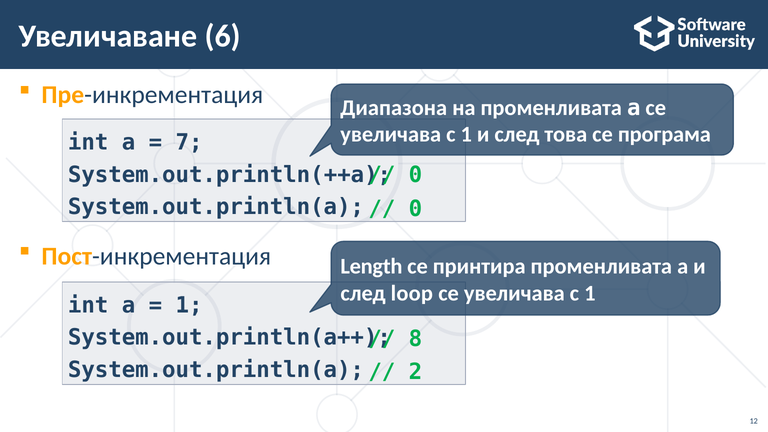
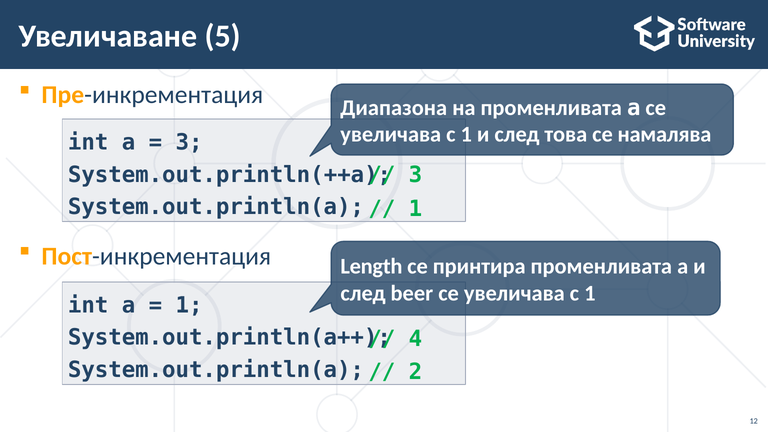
6: 6 -> 5 (223, 36)
програма: програма -> намалява (664, 135)
7: 7 -> 3 (189, 142)
0: 0 -> 3 (415, 175)
0: 0 -> 1 (415, 209)
loop: loop -> beer (412, 293)
8: 8 -> 4 (415, 339)
